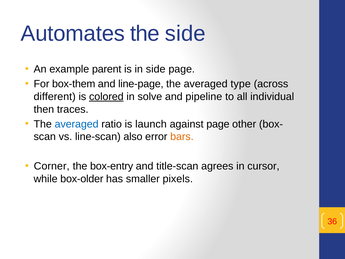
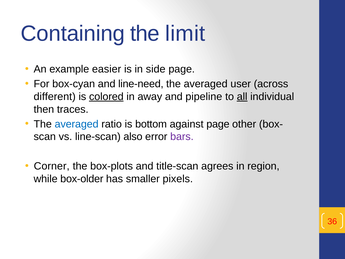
Automates: Automates -> Containing (73, 33)
the side: side -> limit (185, 33)
parent: parent -> easier (107, 69)
box-them: box-them -> box-cyan (74, 84)
line-page: line-page -> line-need (141, 84)
type: type -> user (241, 84)
solve: solve -> away (150, 97)
all underline: none -> present (242, 97)
launch: launch -> bottom (151, 124)
bars colour: orange -> purple (182, 137)
box-entry: box-entry -> box-plots (112, 166)
cursor: cursor -> region (263, 166)
